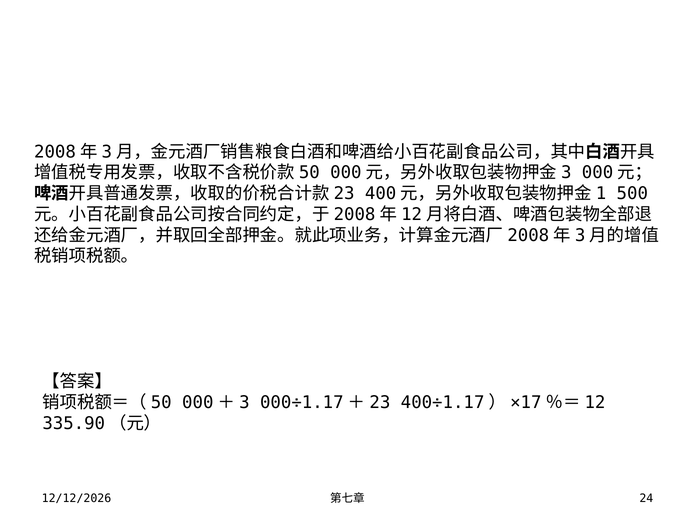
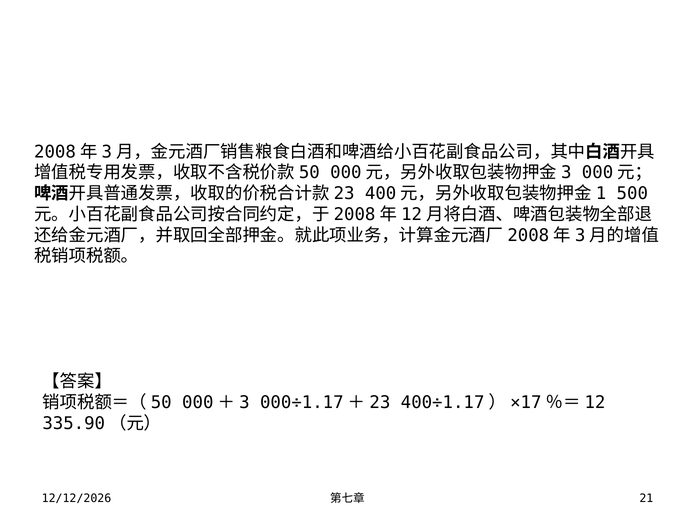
24: 24 -> 21 (646, 498)
